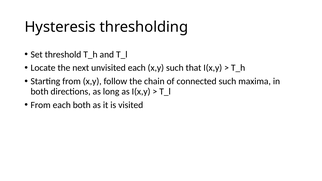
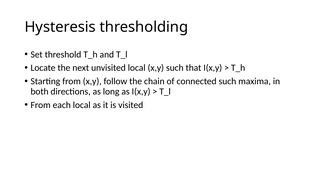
unvisited each: each -> local (137, 68)
each both: both -> local (82, 105)
